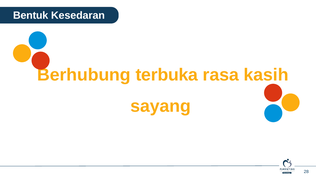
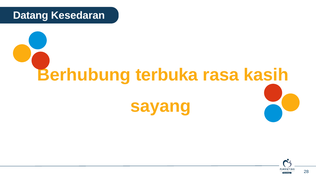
Bentuk: Bentuk -> Datang (31, 15)
